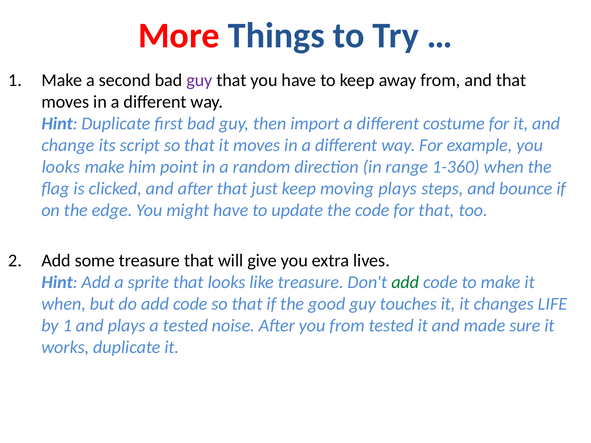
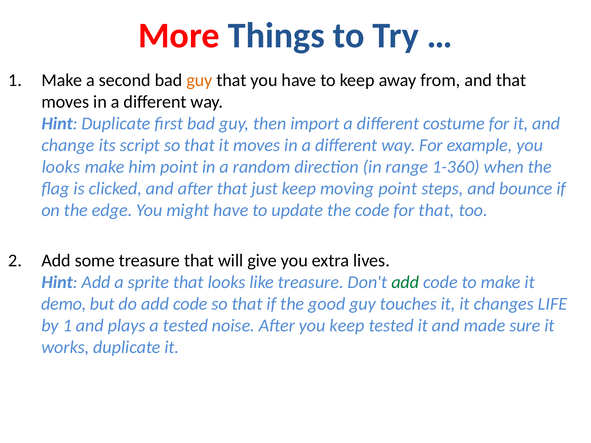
guy colour: purple -> orange (199, 80)
moving plays: plays -> point (398, 189)
when: when -> demo (64, 304)
you from: from -> keep (347, 326)
